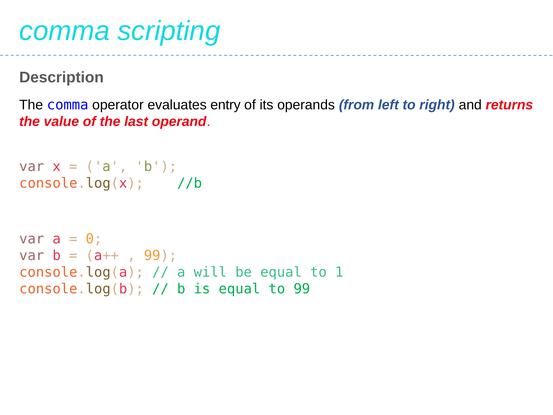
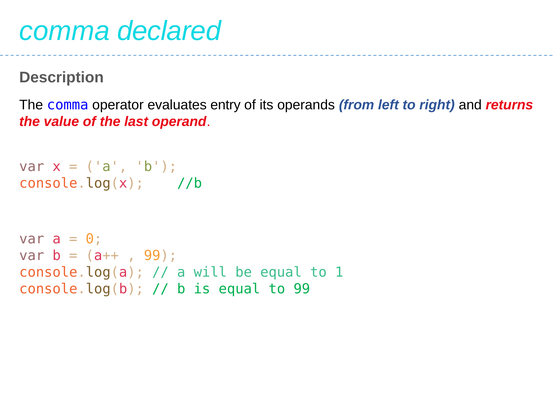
scripting: scripting -> declared (169, 31)
